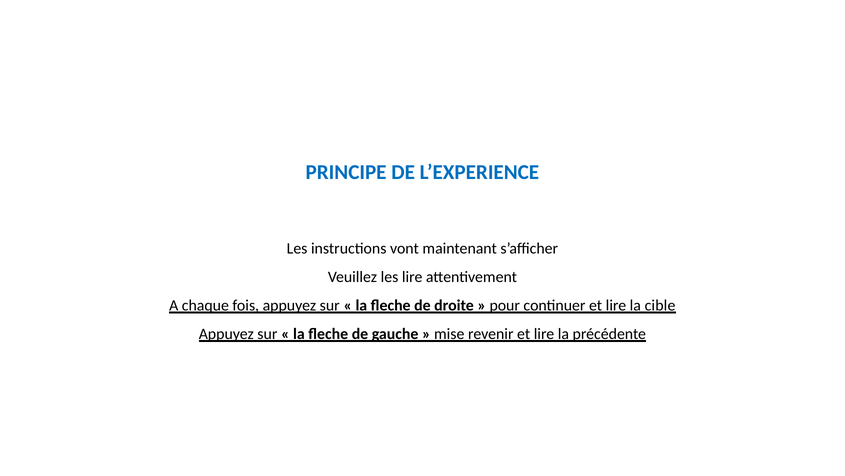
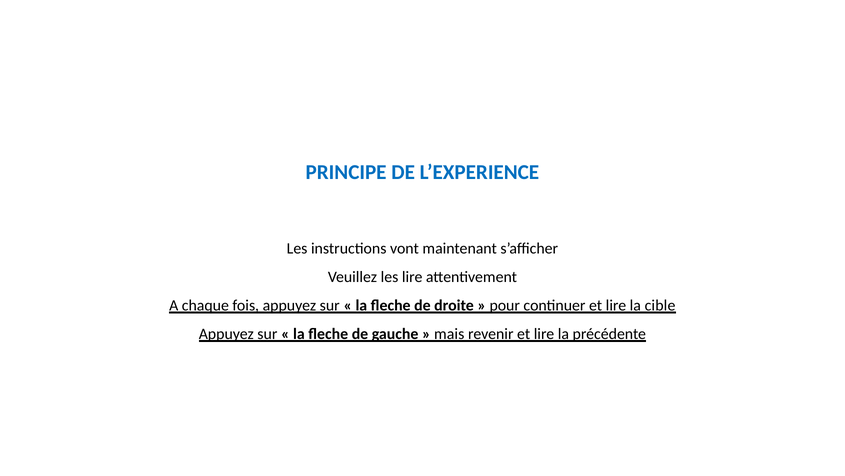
mise: mise -> mais (449, 334)
